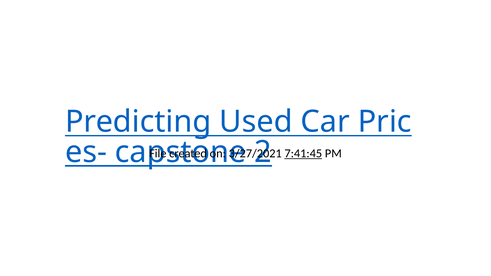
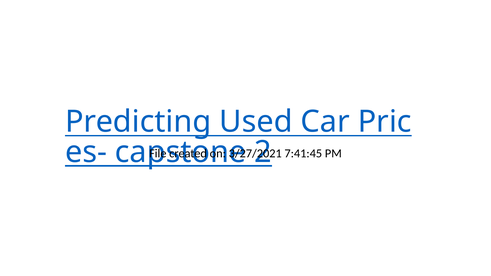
7:41:45 underline: present -> none (303, 153)
